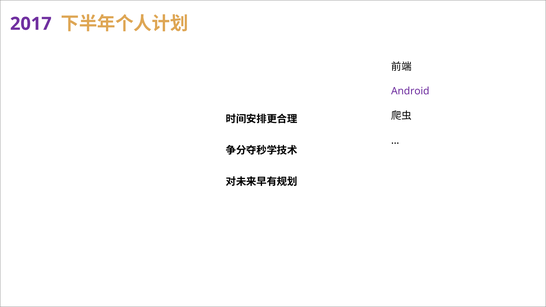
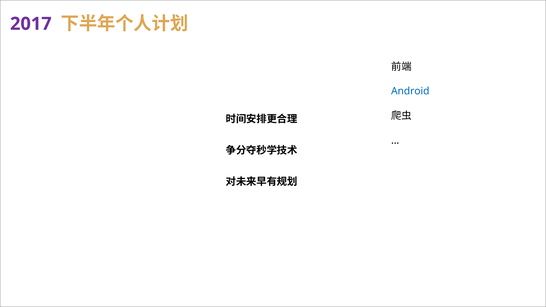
Android colour: purple -> blue (410, 91)
